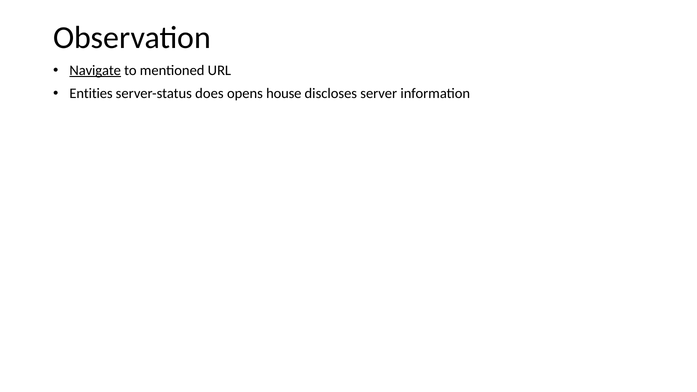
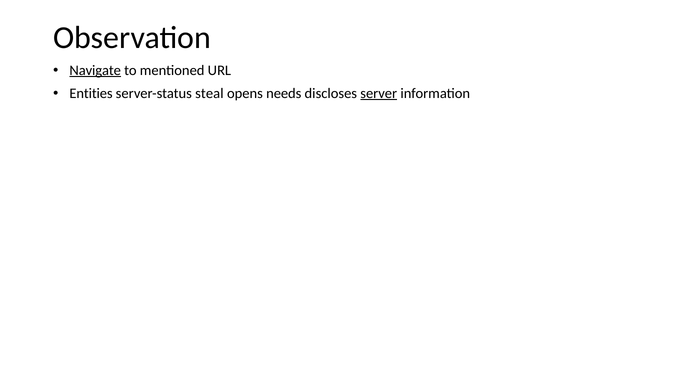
does: does -> steal (209, 93)
house: house -> needs (284, 93)
server underline: none -> present (379, 93)
